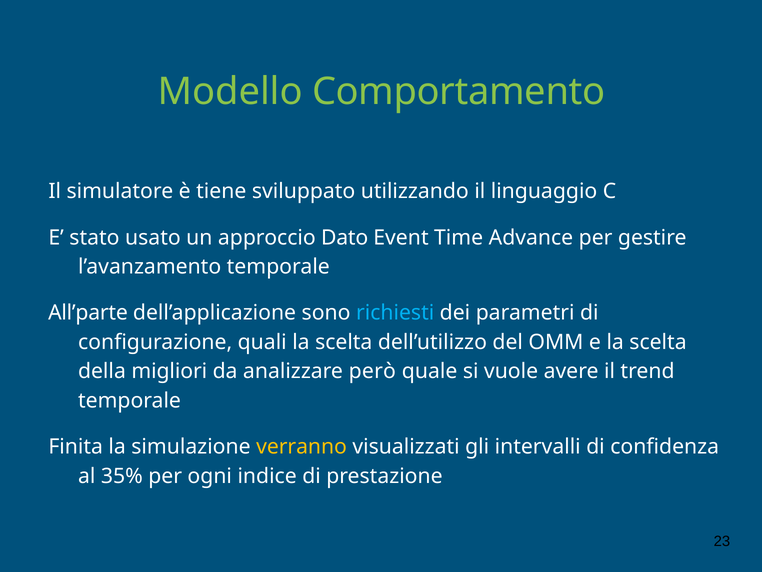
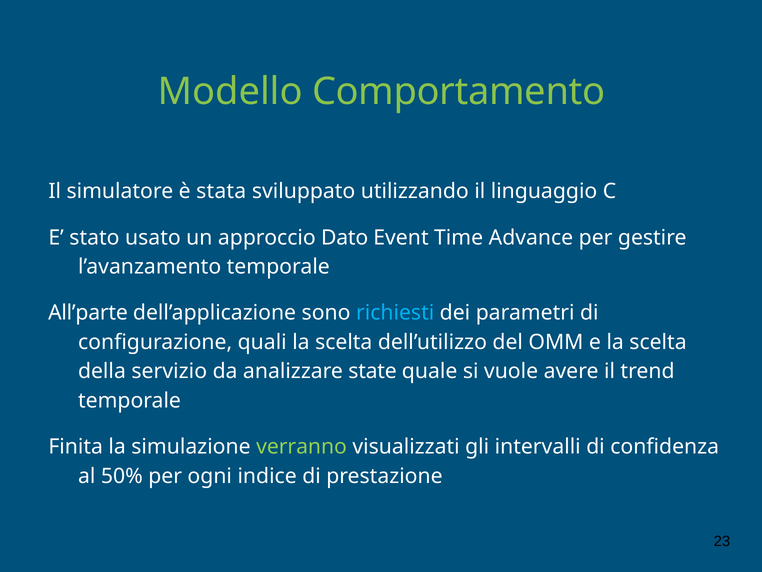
tiene: tiene -> stata (221, 191)
migliori: migliori -> servizio (169, 371)
però: però -> state (373, 371)
verranno colour: yellow -> light green (302, 446)
35%: 35% -> 50% (122, 476)
